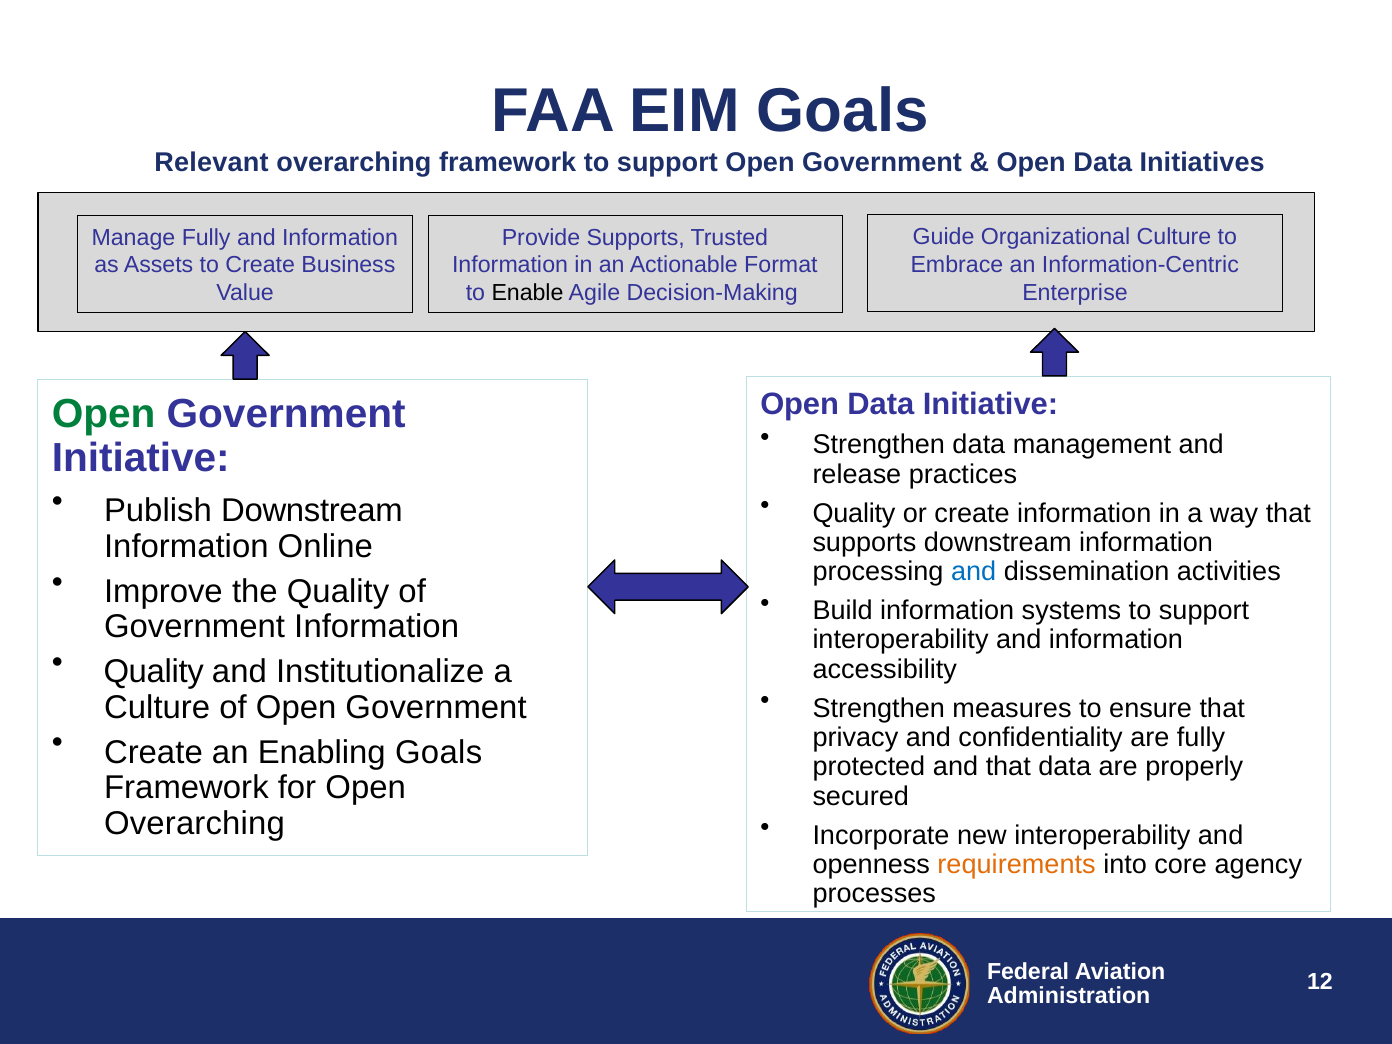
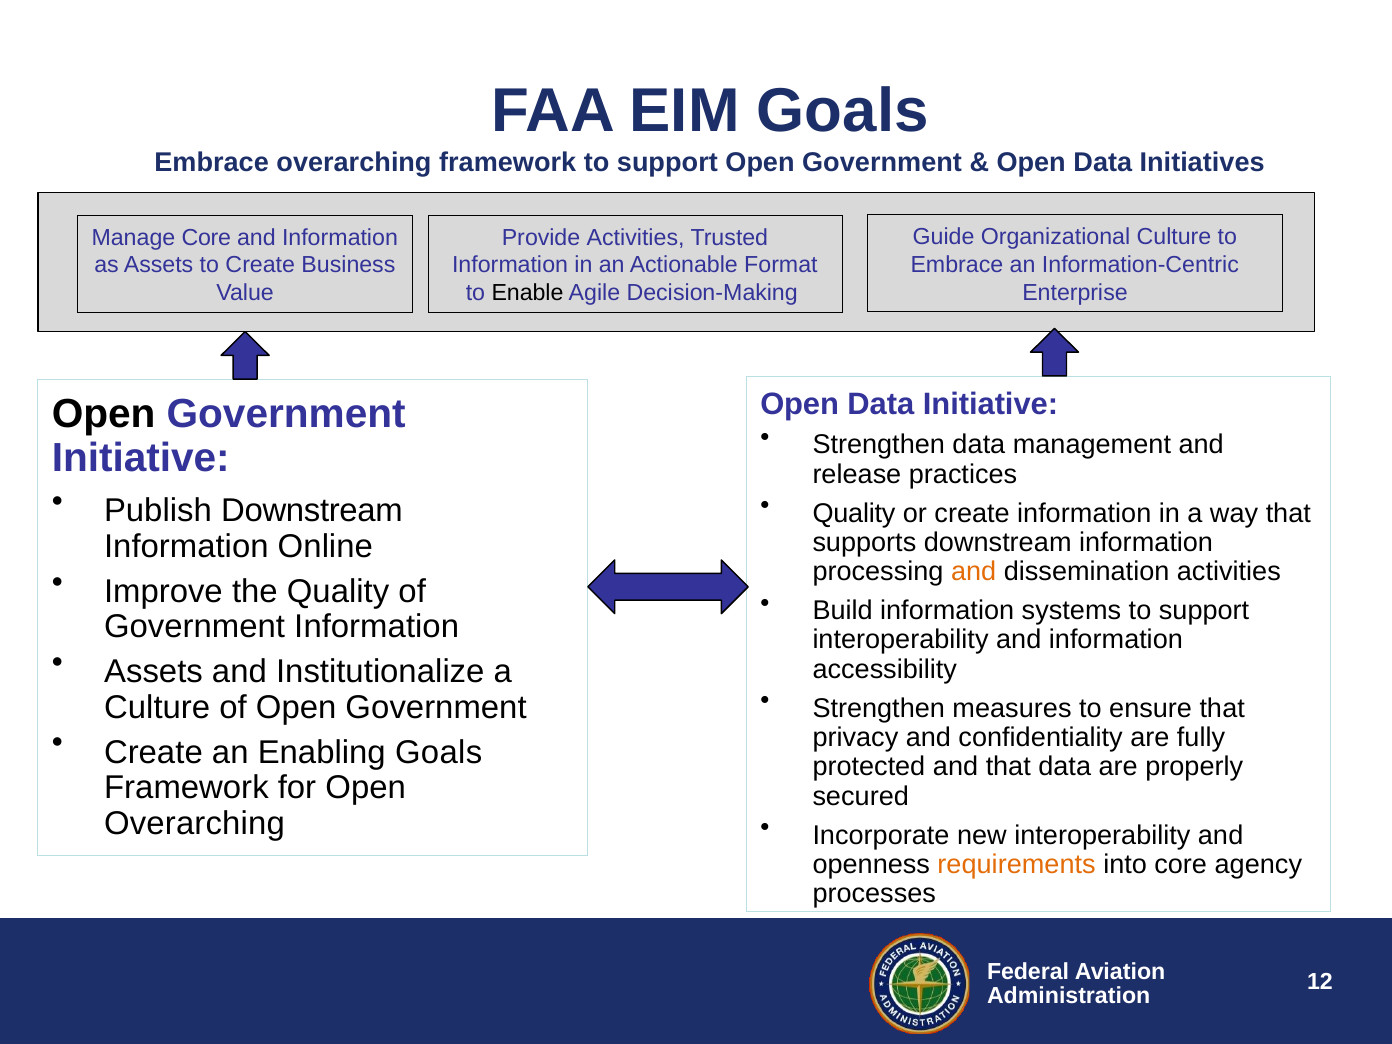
Relevant: Relevant -> Embrace (212, 162)
Manage Fully: Fully -> Core (206, 237)
Provide Supports: Supports -> Activities (636, 237)
Open colour: green -> black (104, 414)
and colour: blue -> orange (974, 572)
Quality: Quality -> Assets (153, 672)
